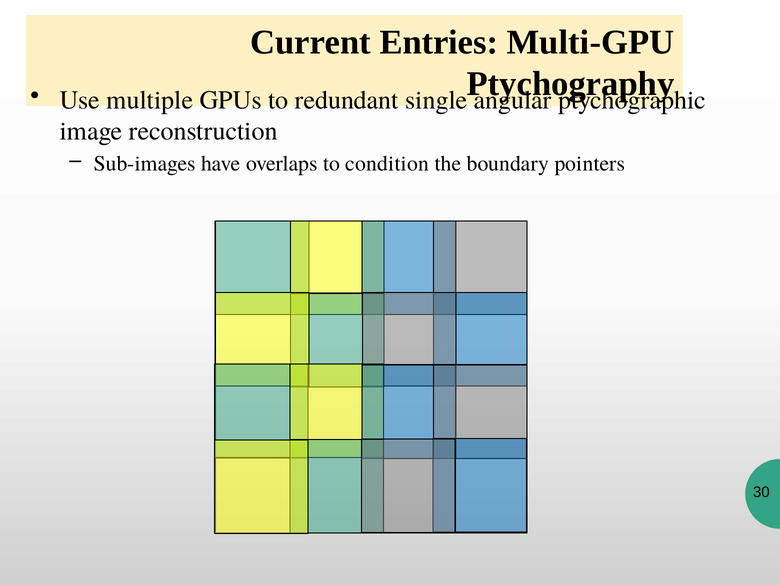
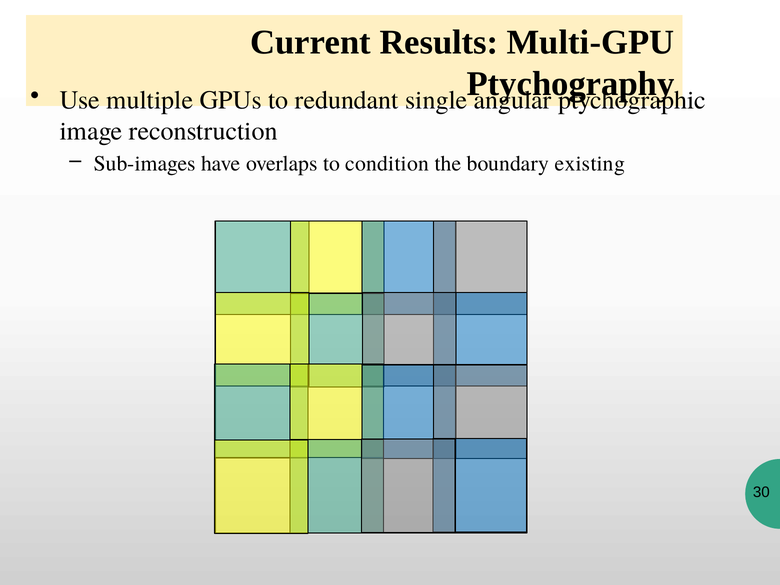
Entries: Entries -> Results (439, 42)
pointers: pointers -> existing (590, 164)
